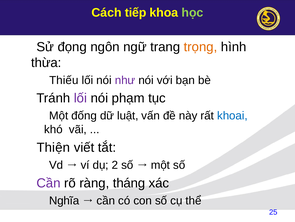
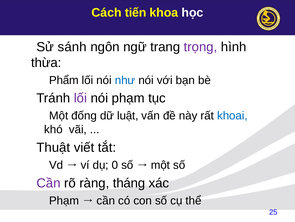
tiếp: tiếp -> tiến (136, 13)
học colour: light green -> white (193, 13)
đọng: đọng -> sánh (72, 47)
trọng colour: orange -> purple (201, 47)
Thiếu: Thiếu -> Phẩm (64, 80)
như colour: purple -> blue (125, 80)
Thiện: Thiện -> Thuật (53, 147)
2: 2 -> 0 (115, 165)
Nghĩa: Nghĩa -> Phạm (64, 200)
